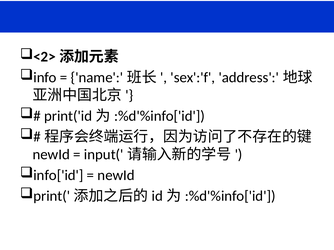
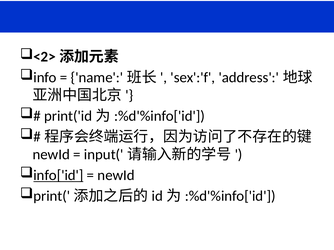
info['id underline: none -> present (58, 176)
